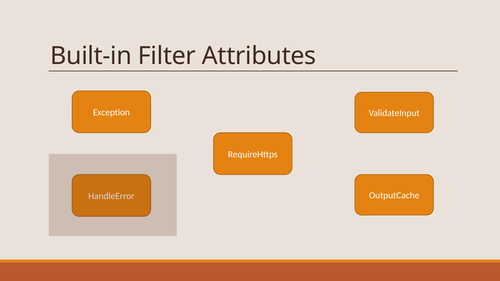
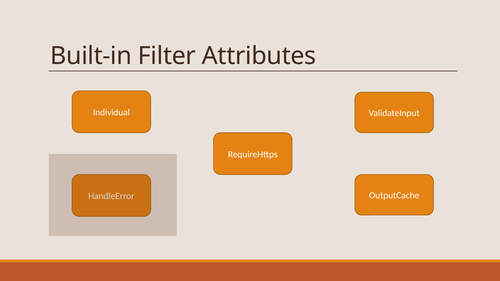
Exception: Exception -> Individual (111, 113)
